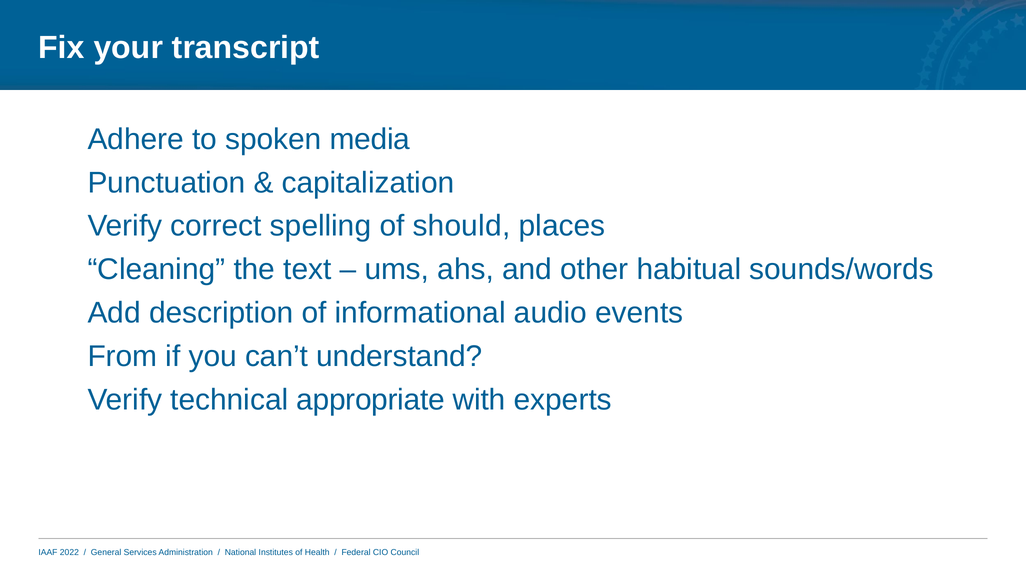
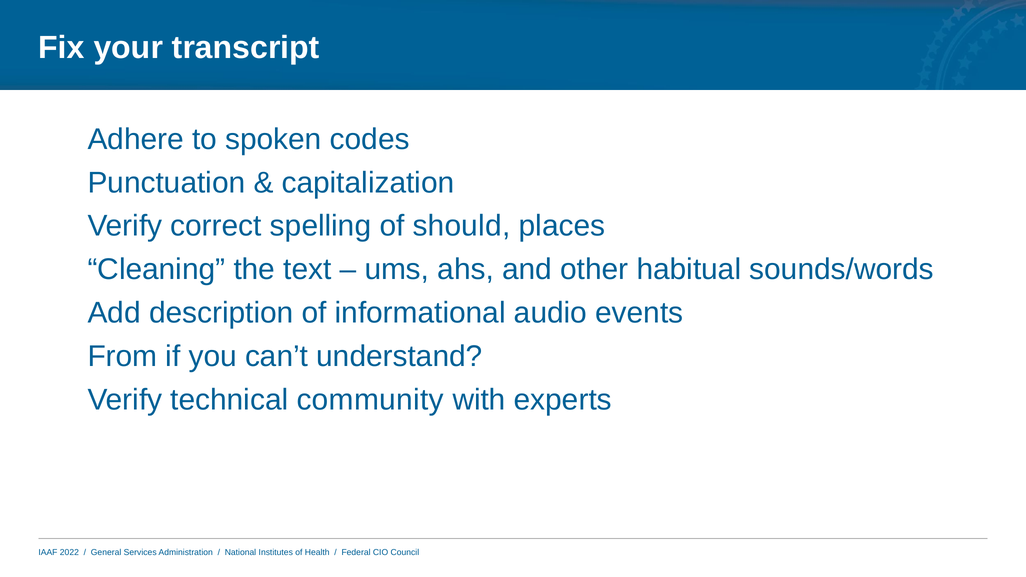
media: media -> codes (370, 139)
appropriate: appropriate -> community (370, 400)
